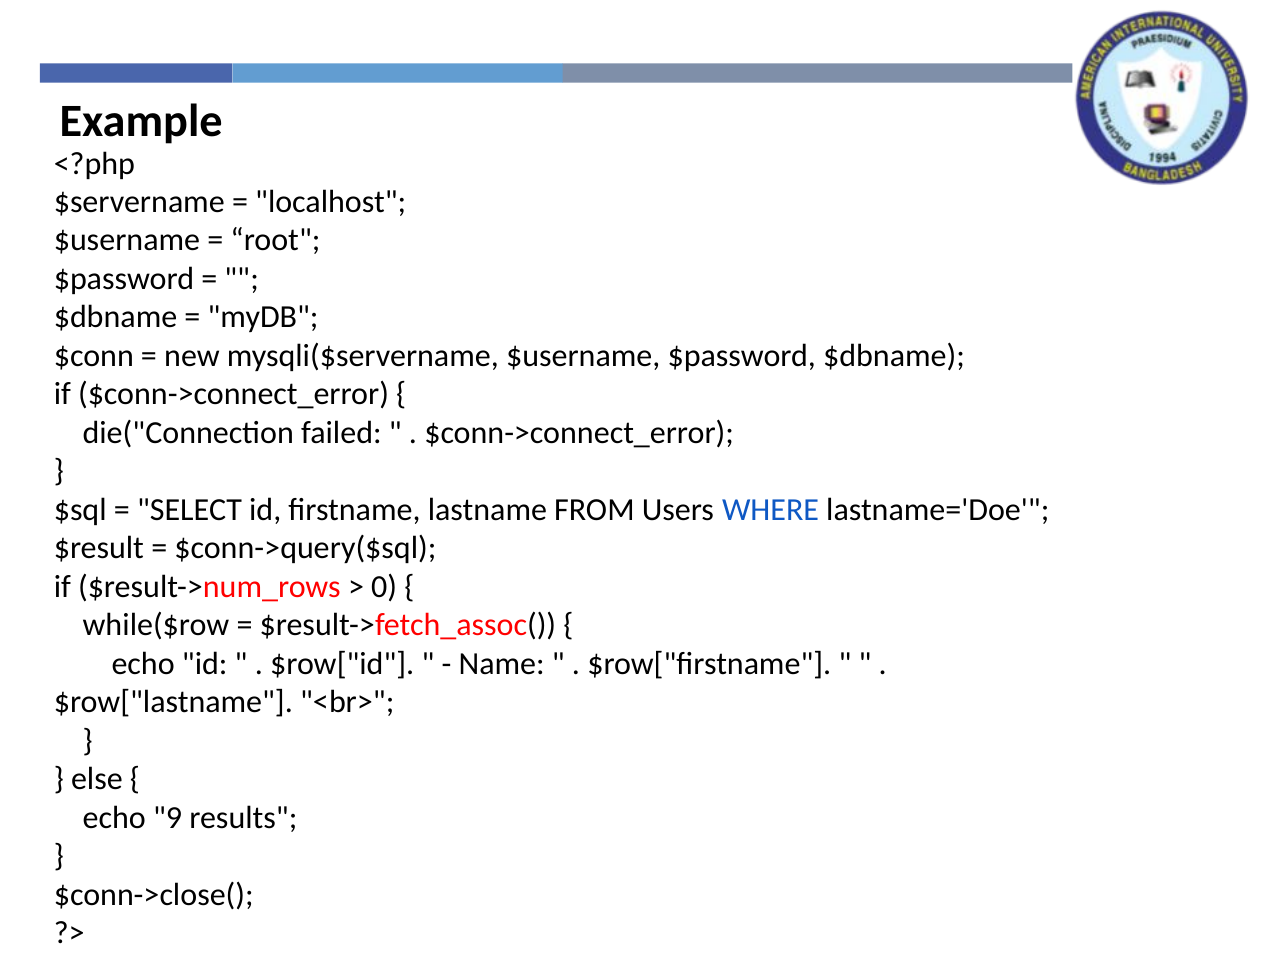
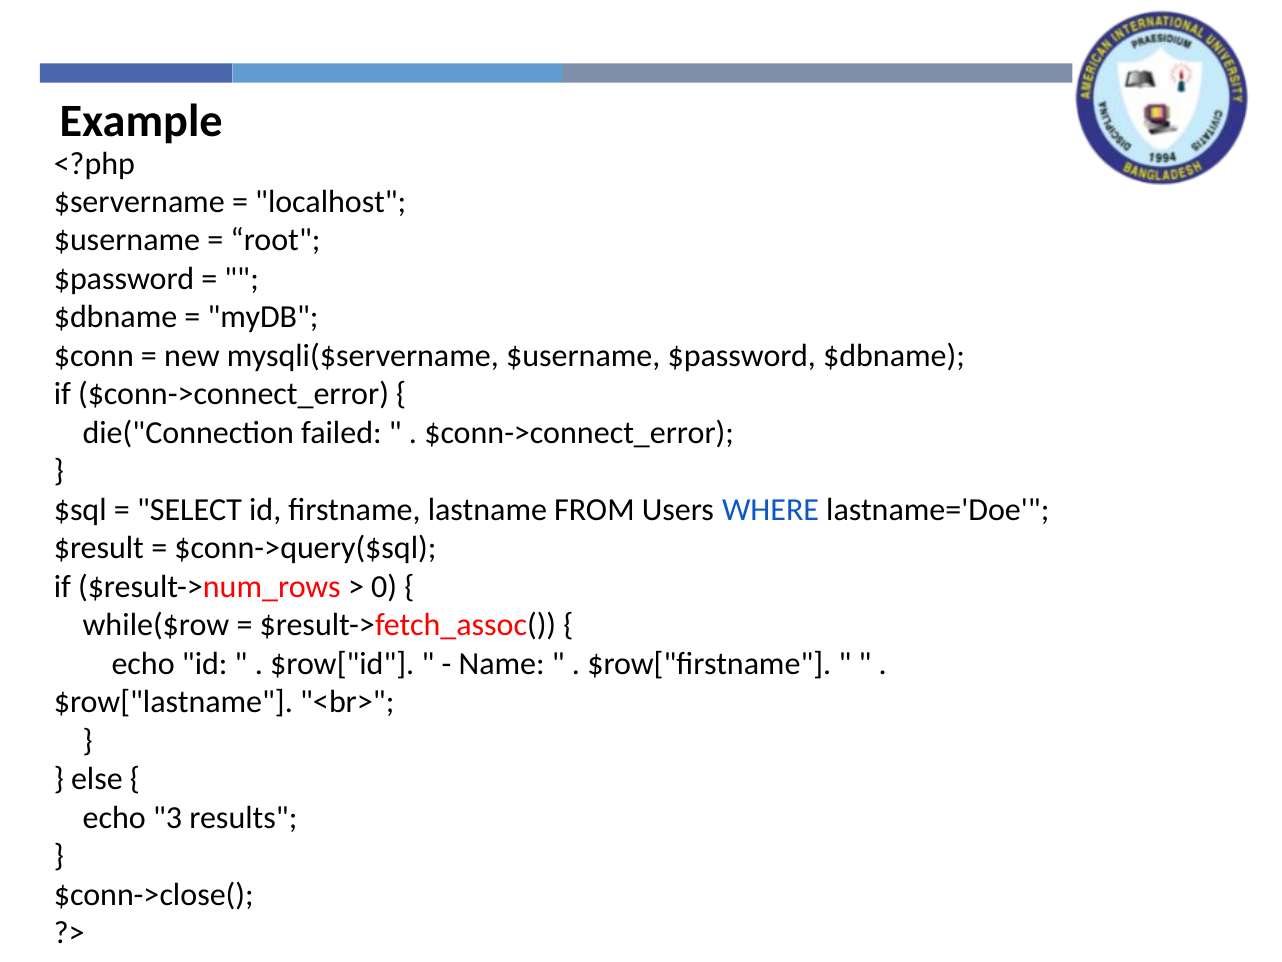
9: 9 -> 3 (168, 817)
